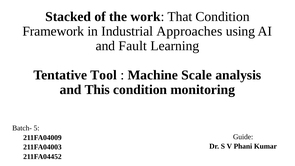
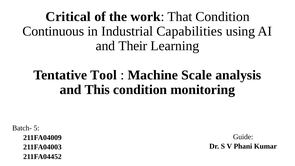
Stacked: Stacked -> Critical (68, 17)
Framework: Framework -> Continuous (53, 31)
Approaches: Approaches -> Capabilities (189, 31)
Fault: Fault -> Their (133, 46)
